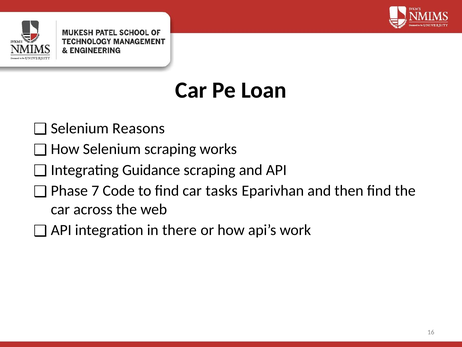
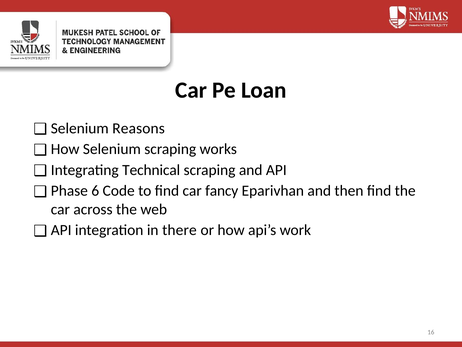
Guidance: Guidance -> Technical (151, 170)
7: 7 -> 6 (95, 191)
tasks: tasks -> fancy (222, 191)
